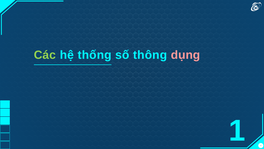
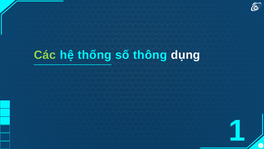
dụng colour: pink -> white (186, 55)
